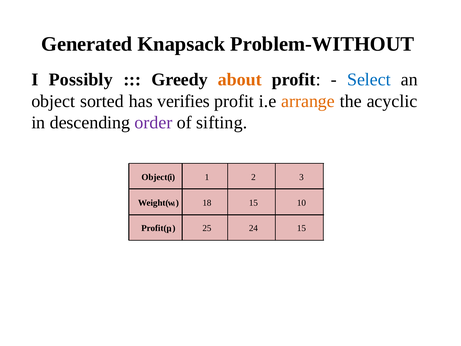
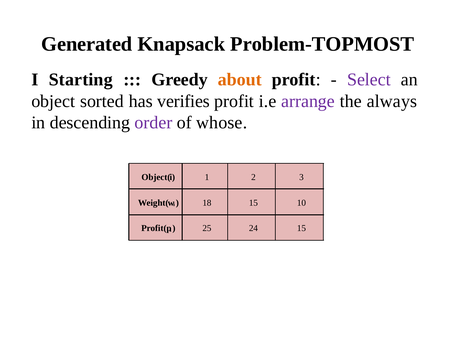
Problem-WITHOUT: Problem-WITHOUT -> Problem-TOPMOST (322, 44)
Possibly: Possibly -> Starting (81, 80)
Select colour: blue -> purple (369, 80)
arrange colour: orange -> purple (308, 101)
acyclic: acyclic -> always (392, 101)
sifting: sifting -> whose (222, 123)
